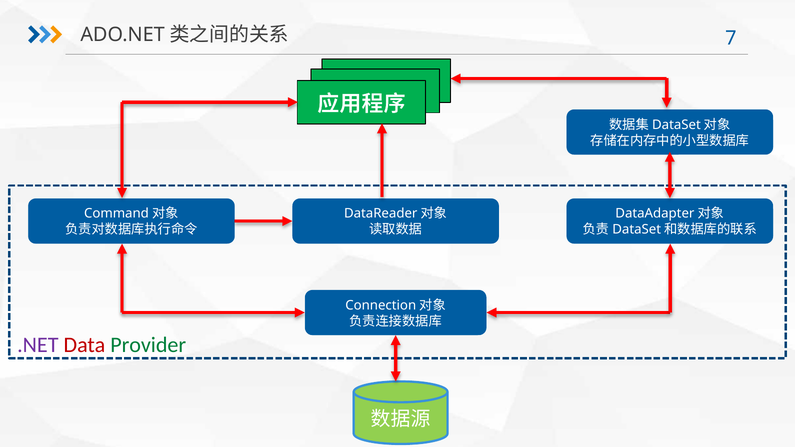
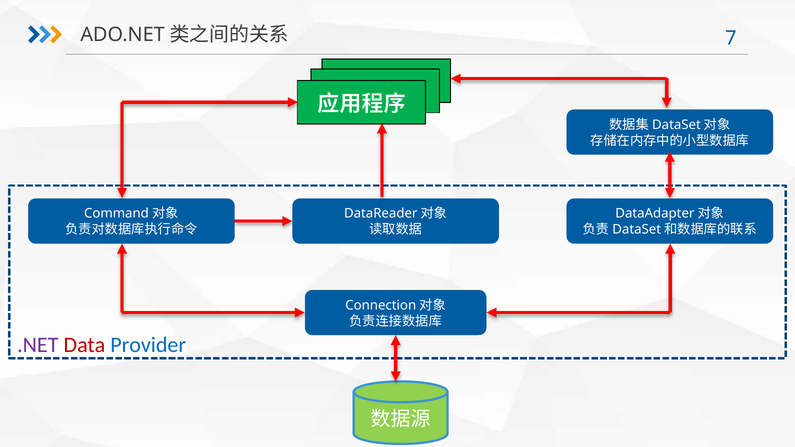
Provider colour: green -> blue (148, 345)
